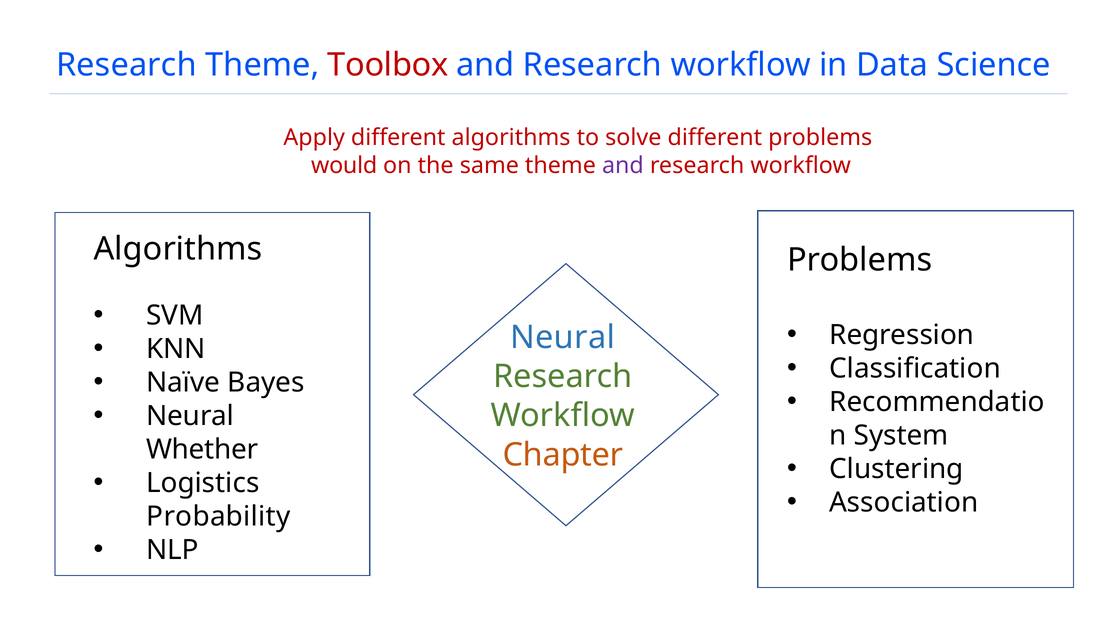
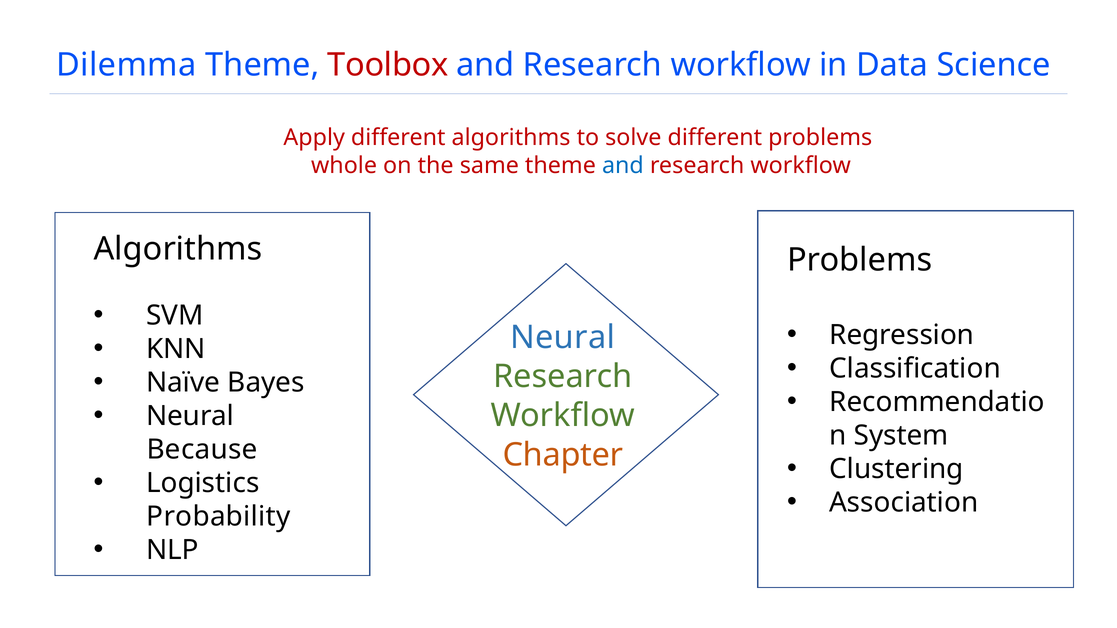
Research: Research -> Dilemma (126, 65)
would: would -> whole (344, 166)
and colour: purple -> blue (623, 166)
Whether: Whether -> Because (202, 450)
